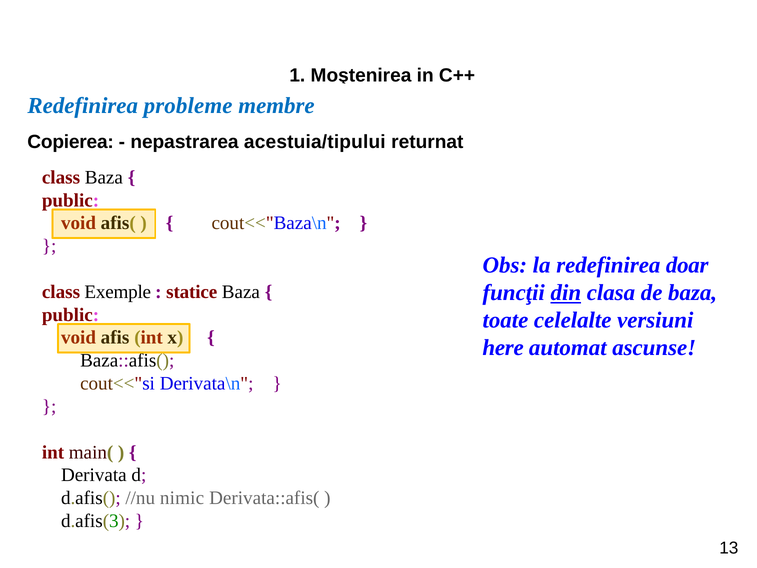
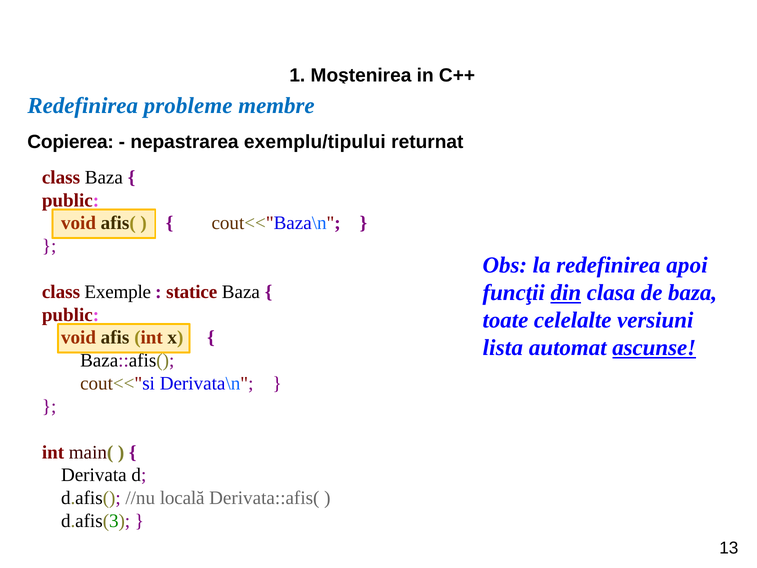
acestuia/tipului: acestuia/tipului -> exemplu/tipului (315, 142)
doar: doar -> apoi (687, 265)
here: here -> lista (503, 348)
ascunse underline: none -> present (654, 348)
nimic: nimic -> locală (182, 498)
